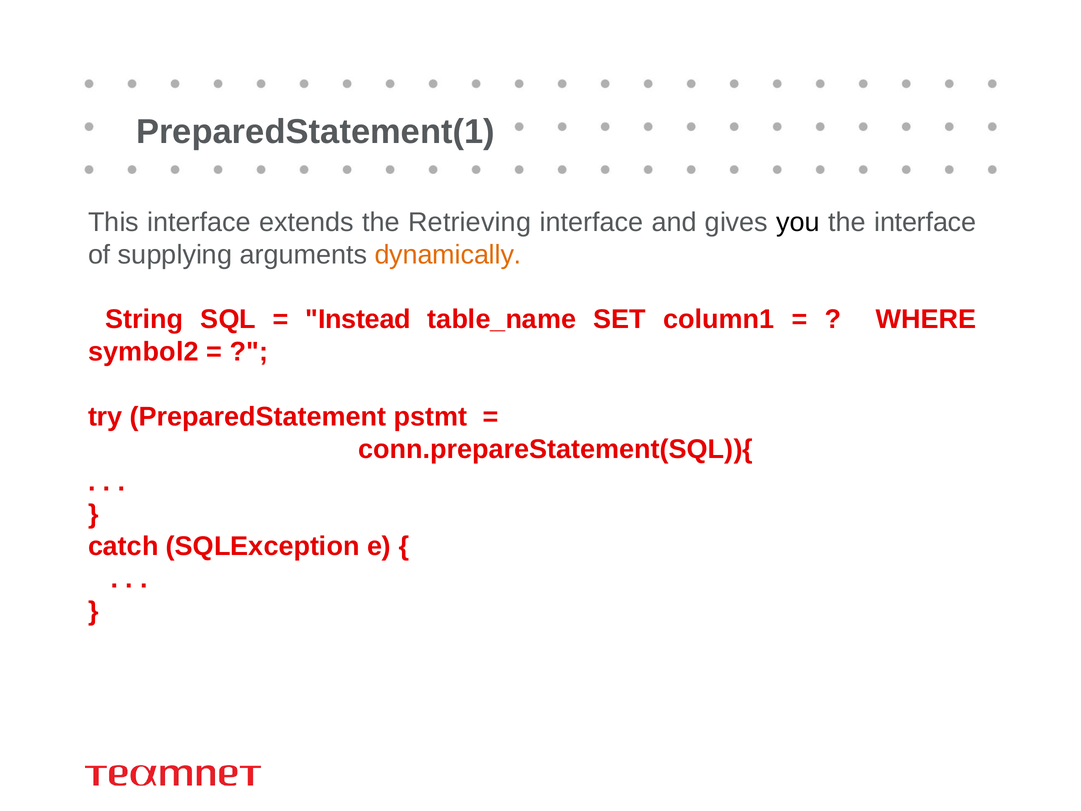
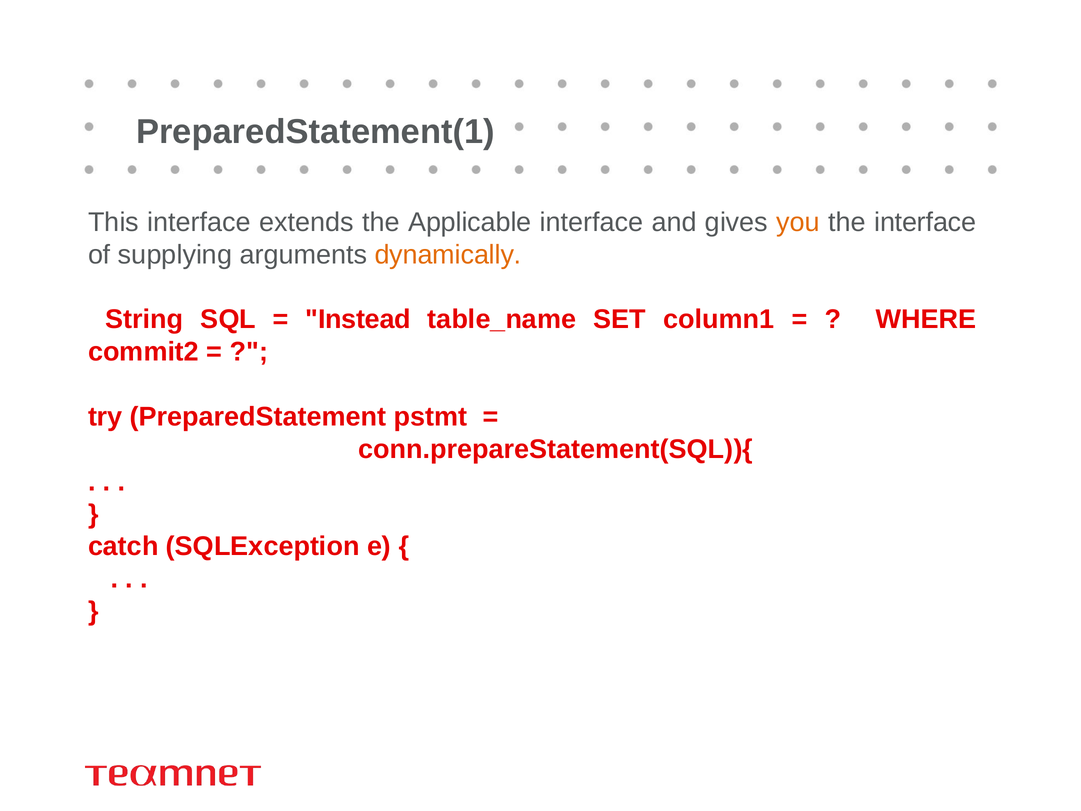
Retrieving: Retrieving -> Applicable (470, 222)
you colour: black -> orange (798, 222)
symbol2: symbol2 -> commit2 (144, 352)
